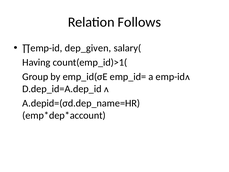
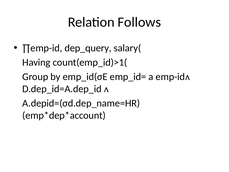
dep_given: dep_given -> dep_query (88, 48)
